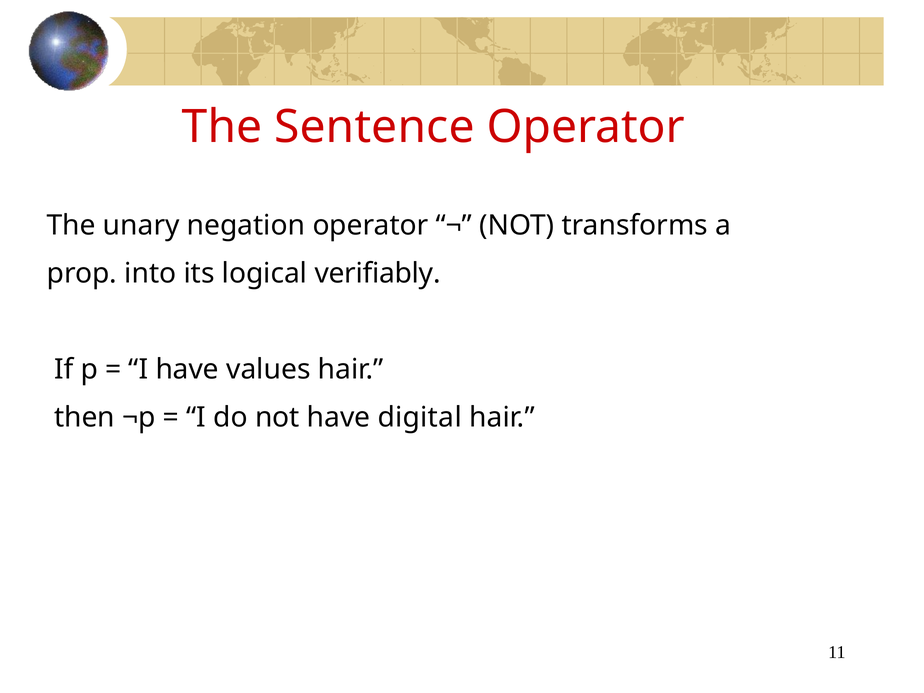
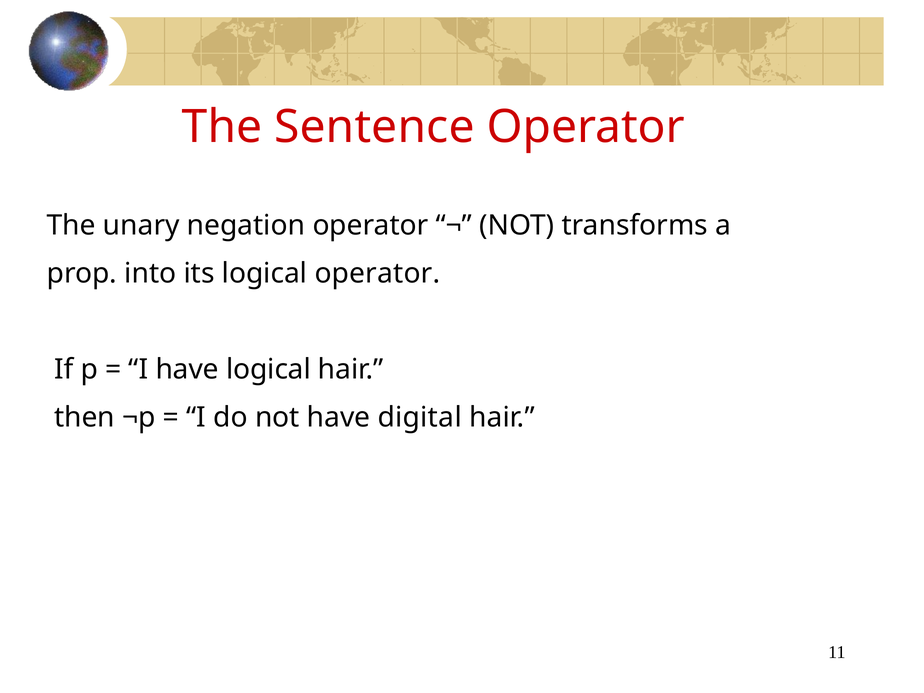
logical verifiably: verifiably -> operator (377, 273)
have values: values -> logical (269, 369)
